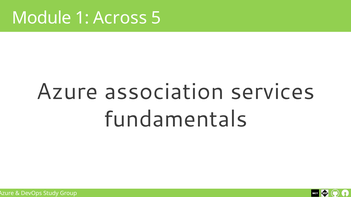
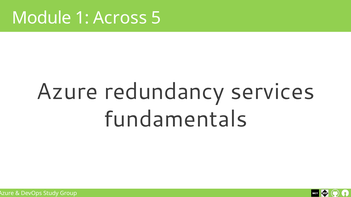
association: association -> redundancy (164, 92)
